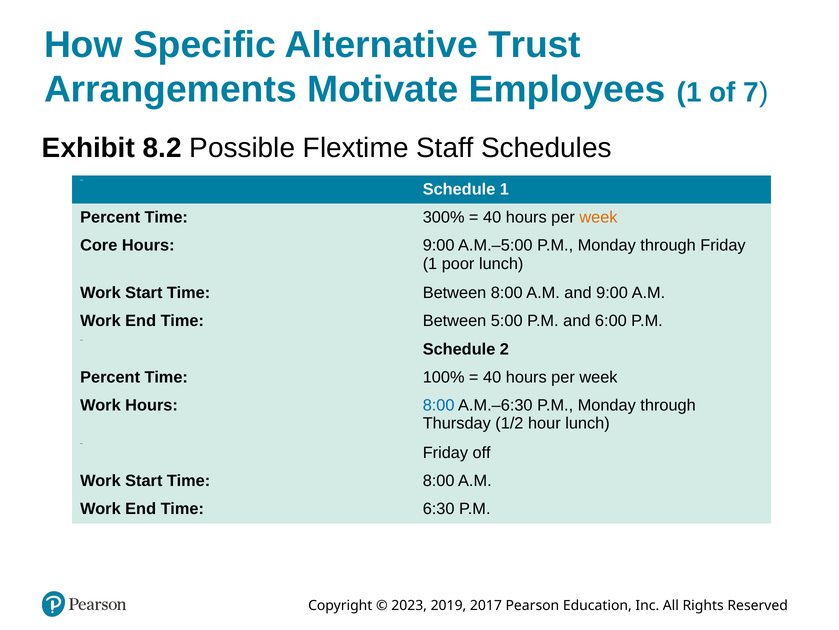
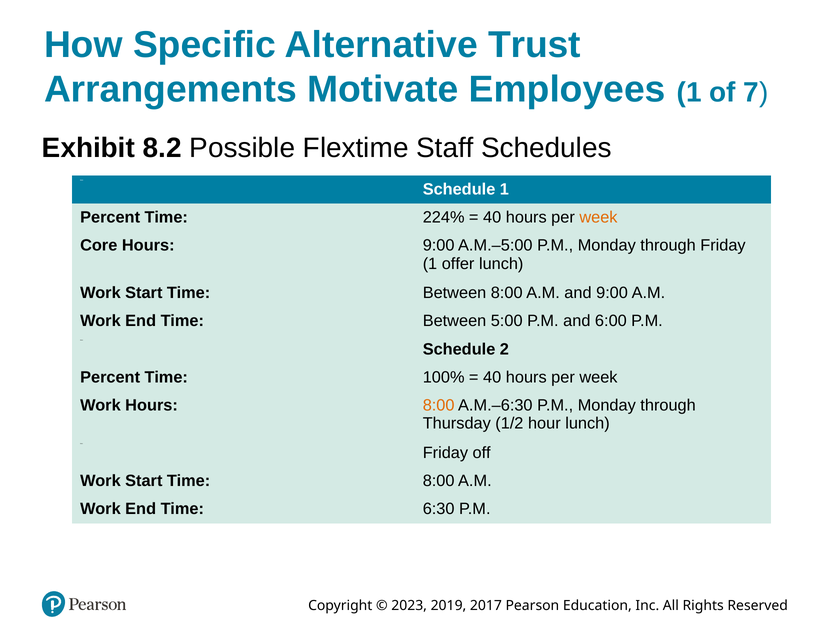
300%: 300% -> 224% (444, 217)
poor: poor -> offer (458, 263)
8:00 colour: blue -> orange (439, 405)
